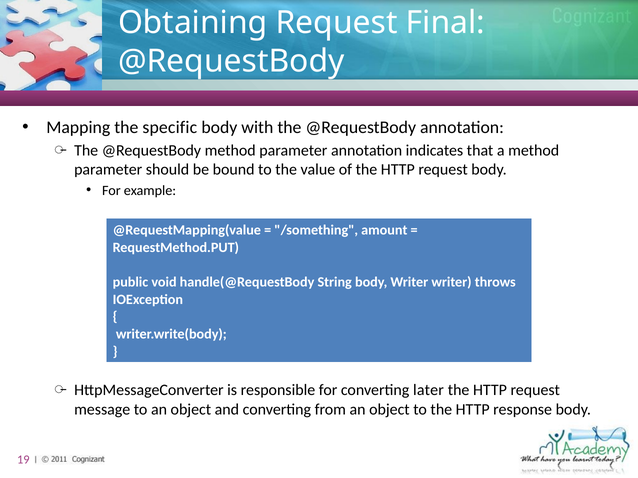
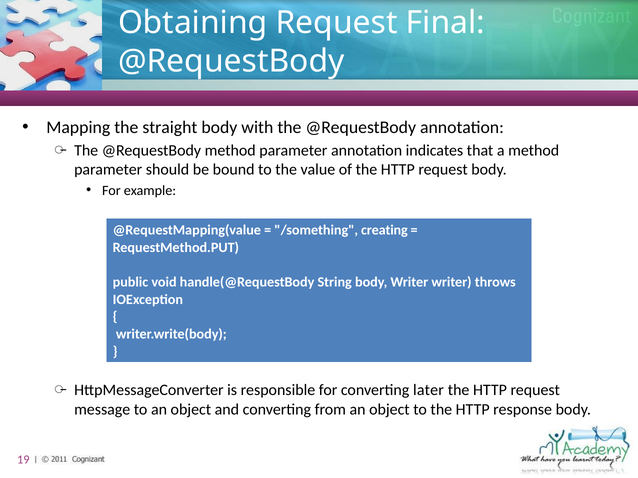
specific: specific -> straight (170, 127)
amount: amount -> creating (384, 230)
